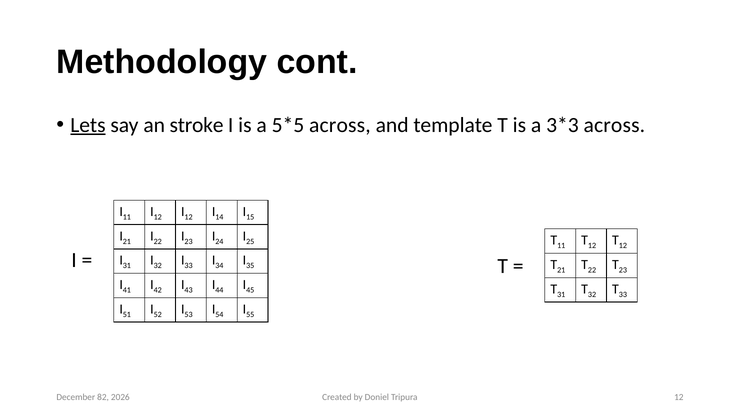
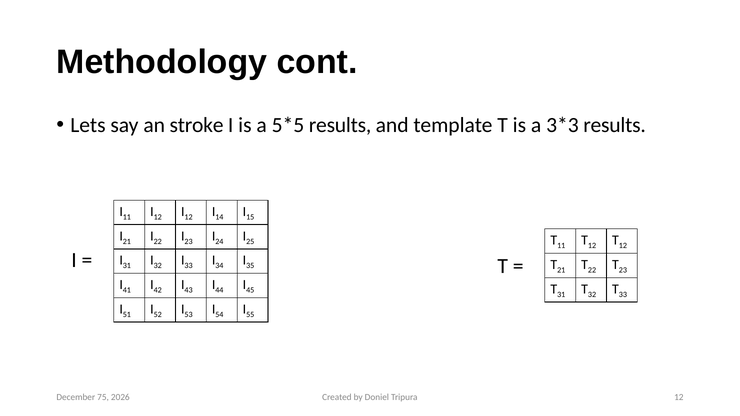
Lets underline: present -> none (88, 125)
across: across -> results (340, 125)
across: across -> results (615, 125)
82: 82 -> 75 (103, 397)
